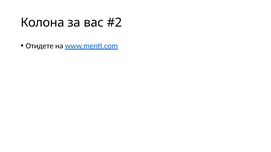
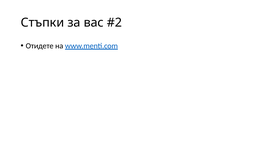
Колона: Колона -> Стъпки (42, 23)
